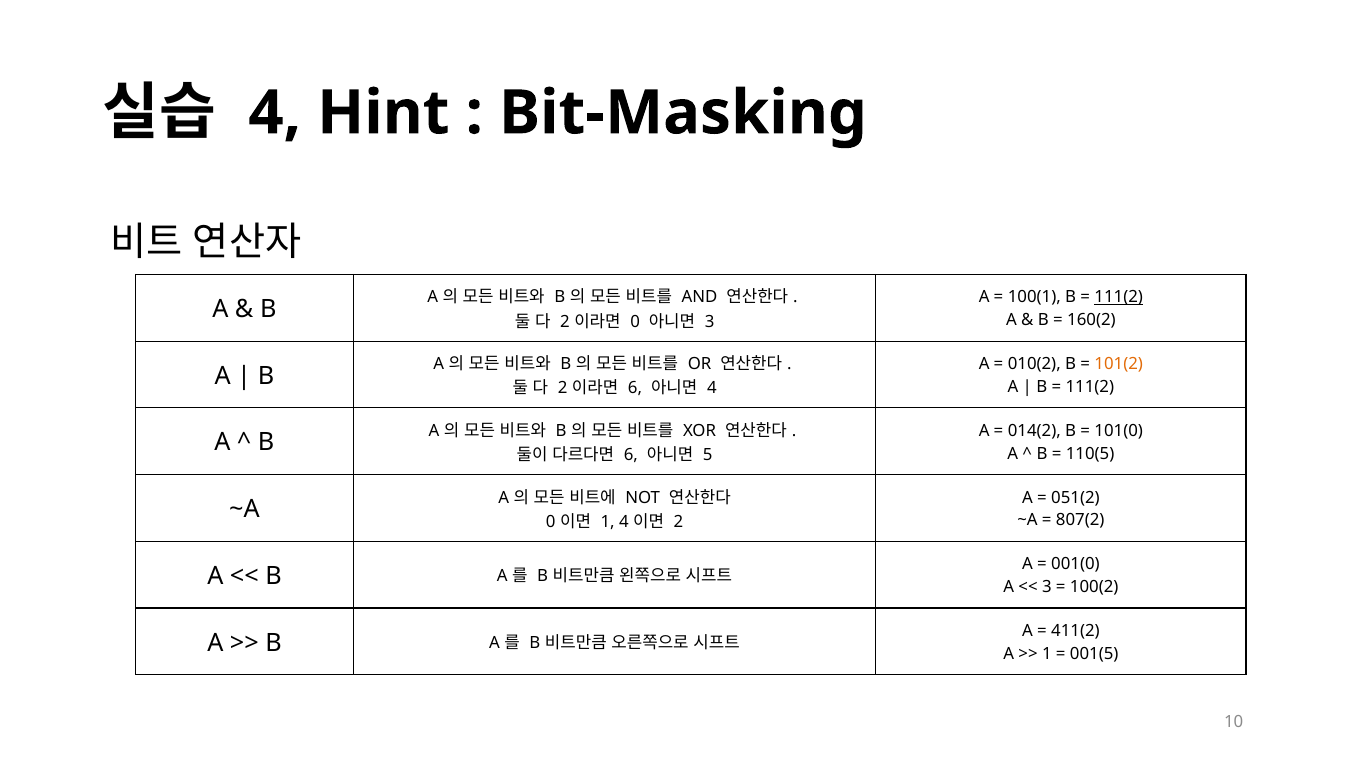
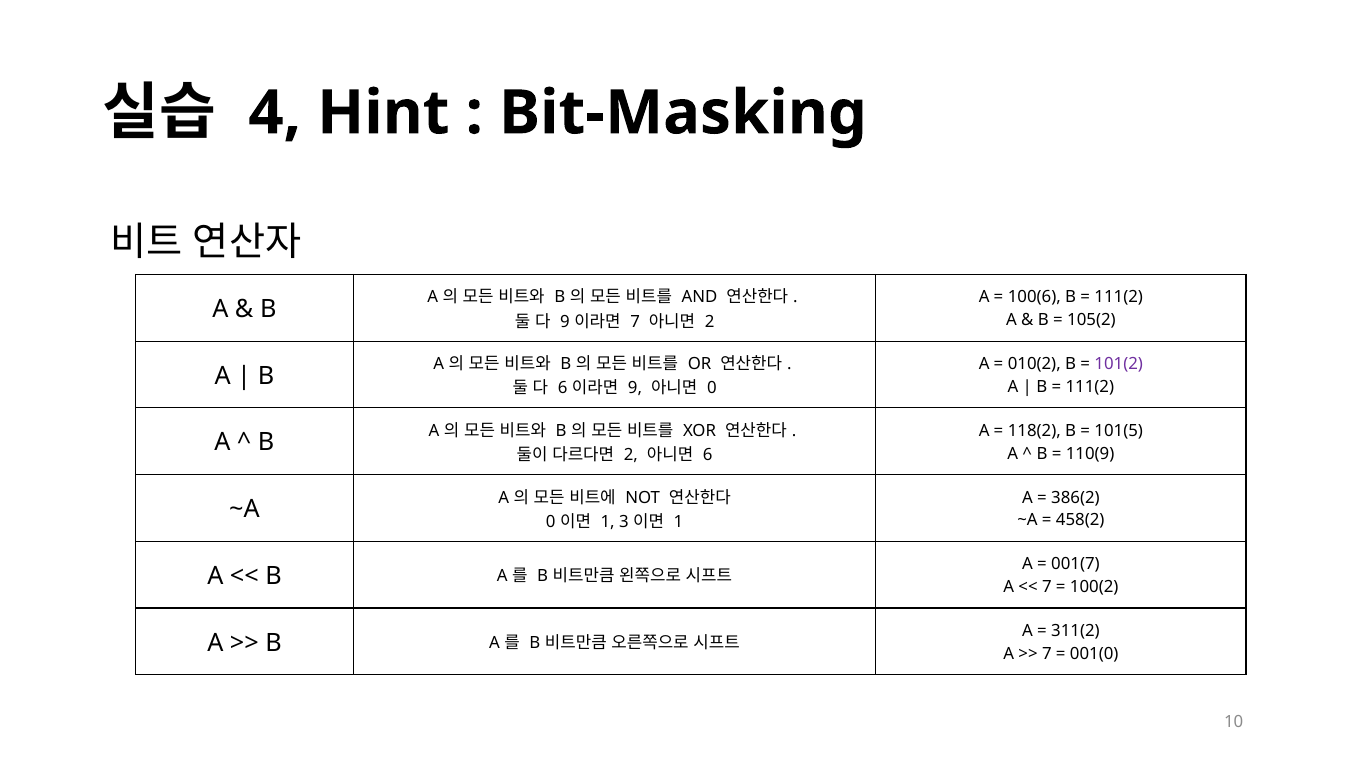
100(1: 100(1 -> 100(6 (1034, 297)
111(2 underline: present -> none (1119, 297)
2: 2 -> 9 (565, 322)
0: 0 -> 7 (635, 322)
3: 3 -> 2 (710, 322)
160(2: 160(2 -> 105(2 (1091, 320)
101(2 colour: orange -> purple (1119, 364)
2: 2 -> 6 (563, 389)
6: 6 -> 9 (635, 389)
4: 4 -> 0 (712, 389)
014(2: 014(2 -> 118(2 (1034, 431)
101(0: 101(0 -> 101(5 (1119, 431)
6: 6 -> 2 (631, 455)
5: 5 -> 6 (708, 455)
110(5: 110(5 -> 110(9 (1090, 454)
051(2: 051(2 -> 386(2 (1075, 498)
807(2: 807(2 -> 458(2 (1080, 520)
1 4: 4 -> 3 (624, 522)
2: 2 -> 1 (679, 522)
001(0: 001(0 -> 001(7 (1075, 564)
3: 3 -> 7 (1047, 587)
411(2: 411(2 -> 311(2 (1075, 631)
1: 1 -> 7 (1047, 654)
001(5: 001(5 -> 001(0 (1094, 654)
